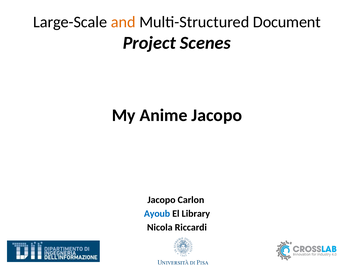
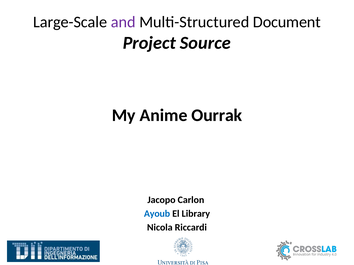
and colour: orange -> purple (123, 22)
Scenes: Scenes -> Source (205, 43)
Anime Jacopo: Jacopo -> Ourrak (217, 116)
